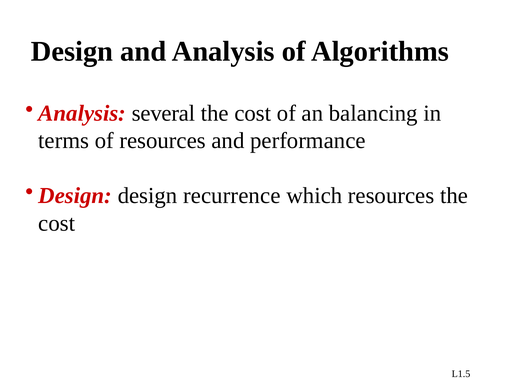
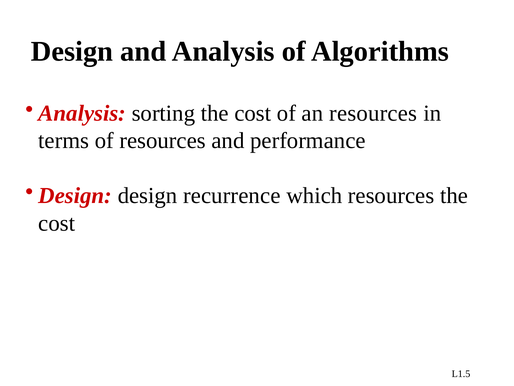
several: several -> sorting (163, 113)
an balancing: balancing -> resources (373, 113)
